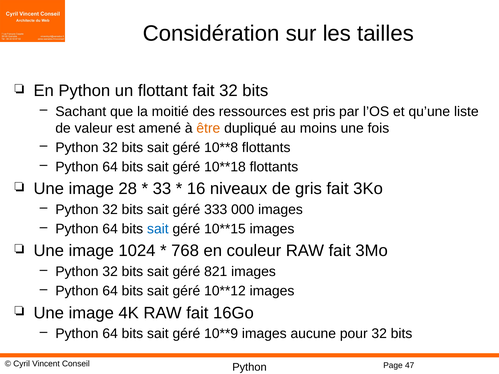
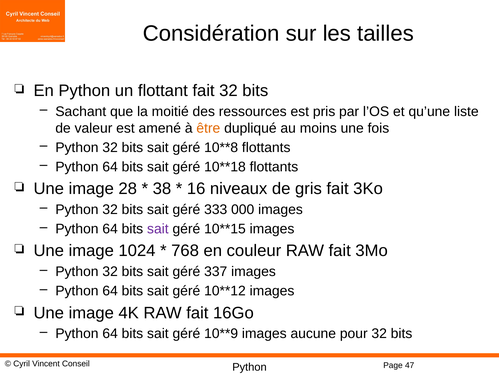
33: 33 -> 38 (162, 189)
sait colour: blue -> purple (158, 229)
821: 821 -> 337 (216, 272)
